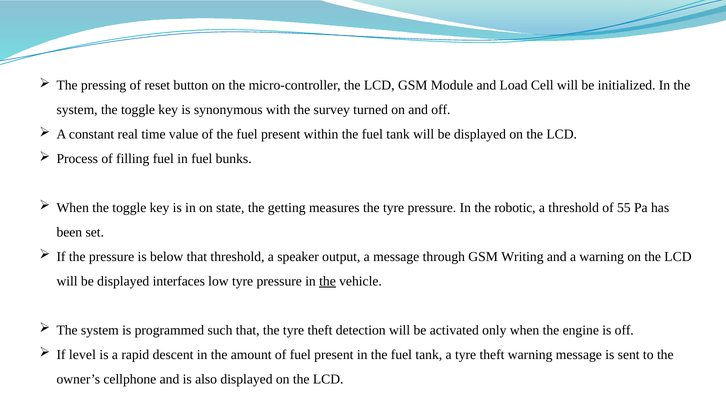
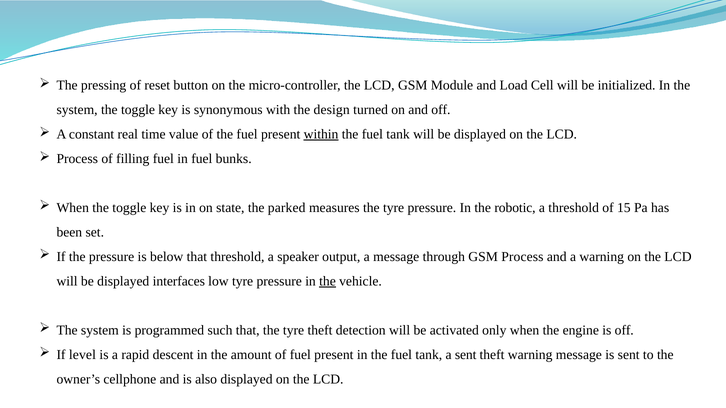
survey: survey -> design (332, 110)
within underline: none -> present (321, 134)
getting: getting -> parked (287, 208)
55: 55 -> 15 (624, 208)
GSM Writing: Writing -> Process (522, 257)
a tyre: tyre -> sent (466, 355)
